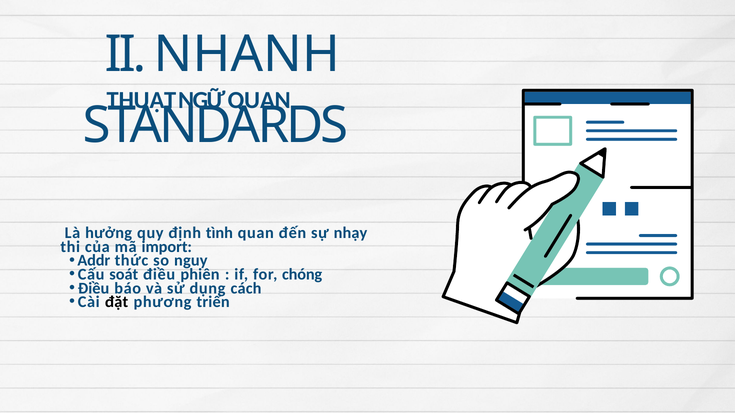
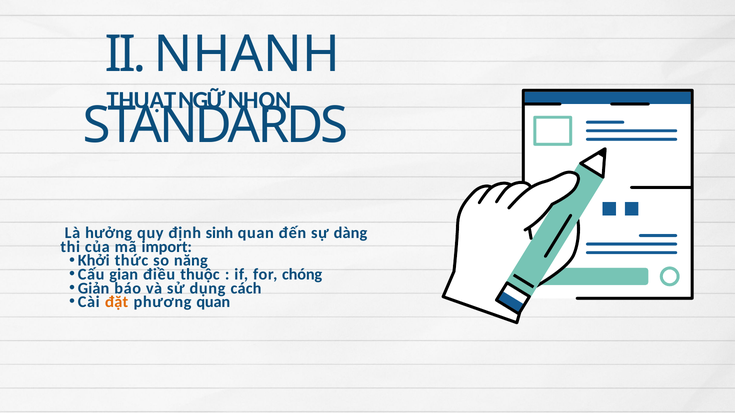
NGỮ QUAN: QUAN -> NHỌN (259, 100)
tình: tình -> sinh (219, 233)
nhạy: nhạy -> dàng (350, 233)
Addr: Addr -> Khởi (94, 261)
nguy: nguy -> năng (191, 261)
soát: soát -> gian (124, 275)
phiên: phiên -> thuộc (200, 275)
Điều: Điều -> Giản (94, 288)
đặt colour: black -> orange (117, 302)
phương triển: triển -> quan (213, 302)
